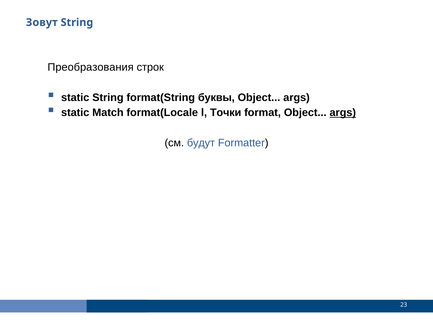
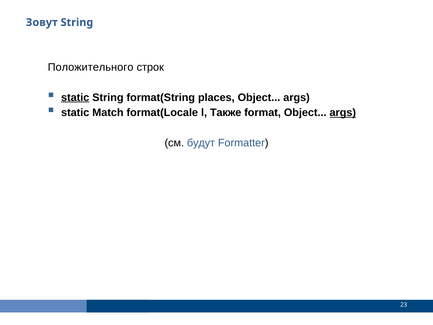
Преобразования: Преобразования -> Положительного (91, 67)
static underline: none -> present (75, 97)
буквы: буквы -> places (216, 97)
Точки: Точки -> Также (226, 113)
